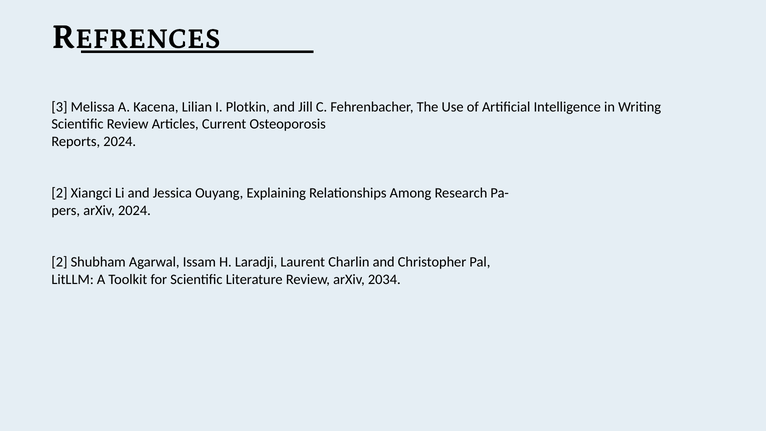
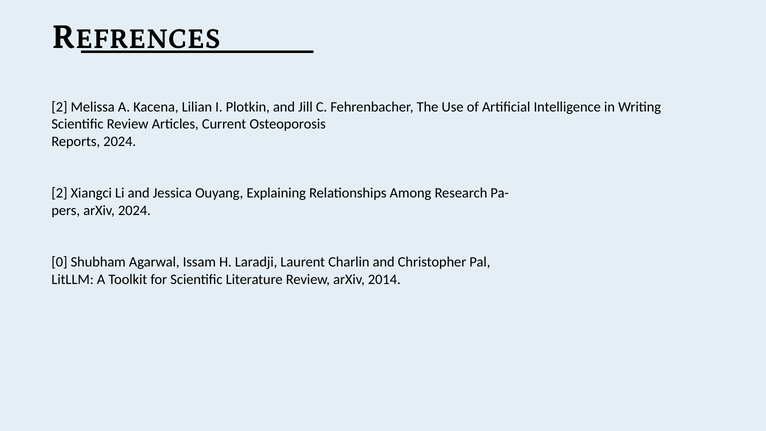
3: 3 -> 2 (59, 107)
2: 2 -> 0 (59, 262)
2034: 2034 -> 2014 (384, 279)
